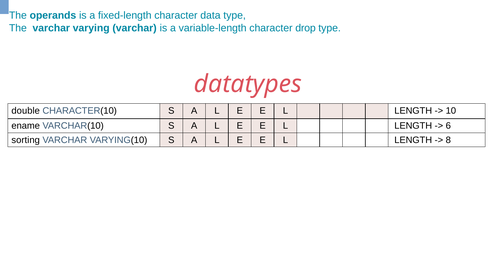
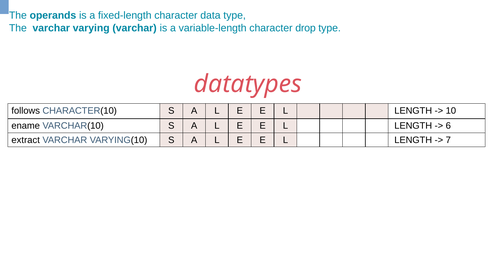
double: double -> follows (26, 111)
sorting: sorting -> extract (26, 140)
8: 8 -> 7 (448, 140)
